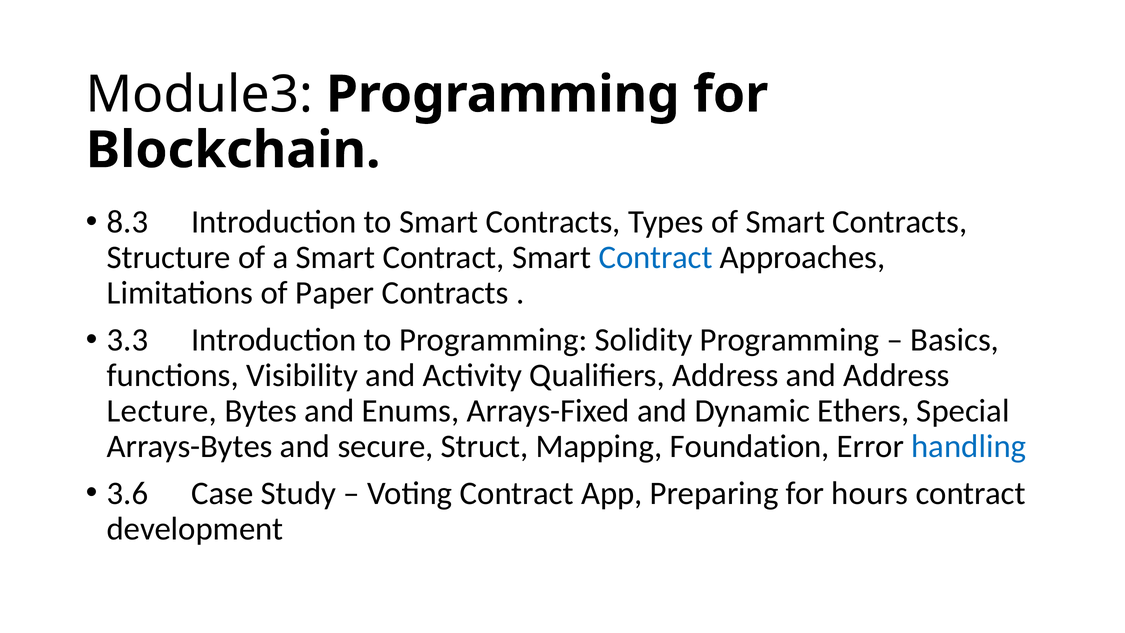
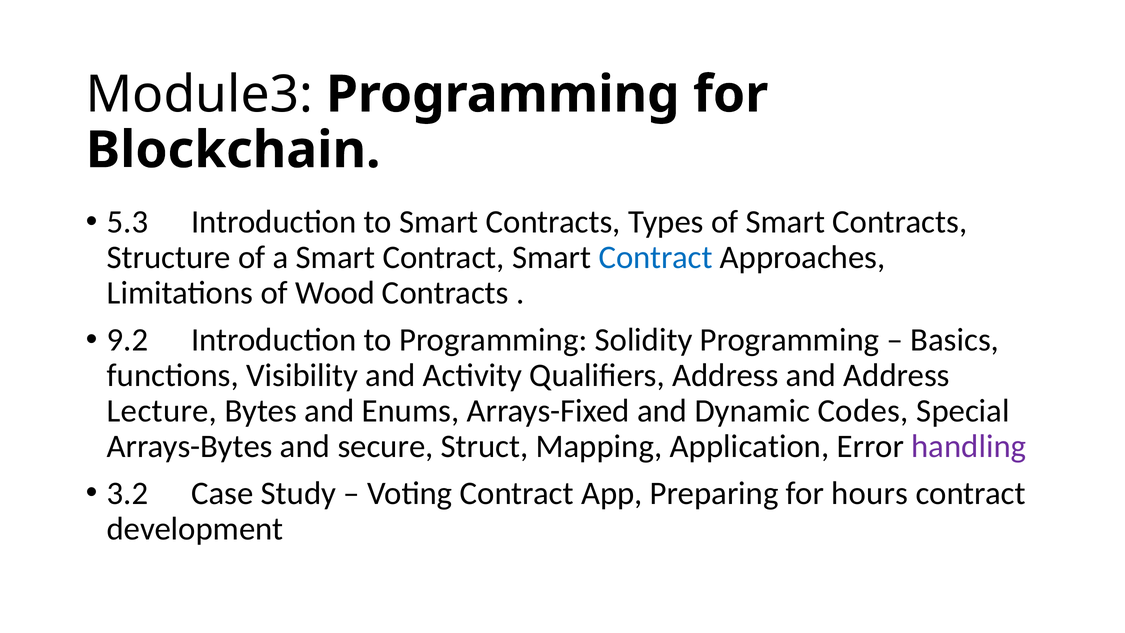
8.3: 8.3 -> 5.3 (128, 222)
Paper: Paper -> Wood (335, 293)
3.3: 3.3 -> 9.2 (128, 340)
Ethers: Ethers -> Codes (863, 411)
Foundation: Foundation -> Application (750, 446)
handling colour: blue -> purple (969, 446)
3.6: 3.6 -> 3.2 (128, 493)
